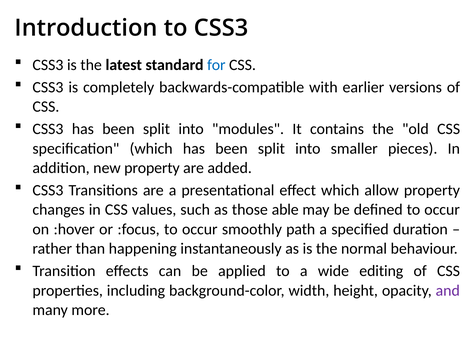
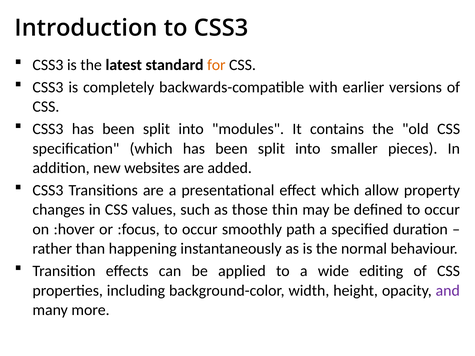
for colour: blue -> orange (216, 65)
new property: property -> websites (152, 168)
able: able -> thin (285, 210)
